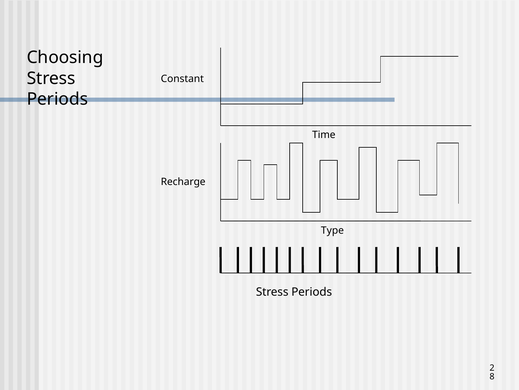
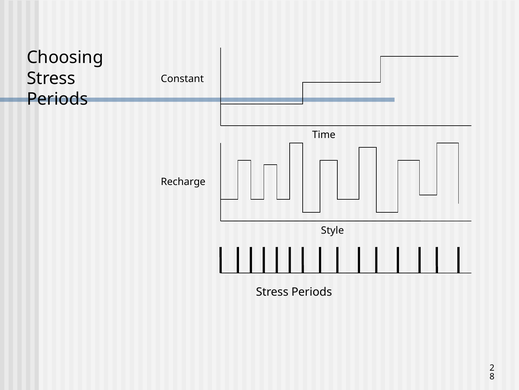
Type: Type -> Style (332, 230)
